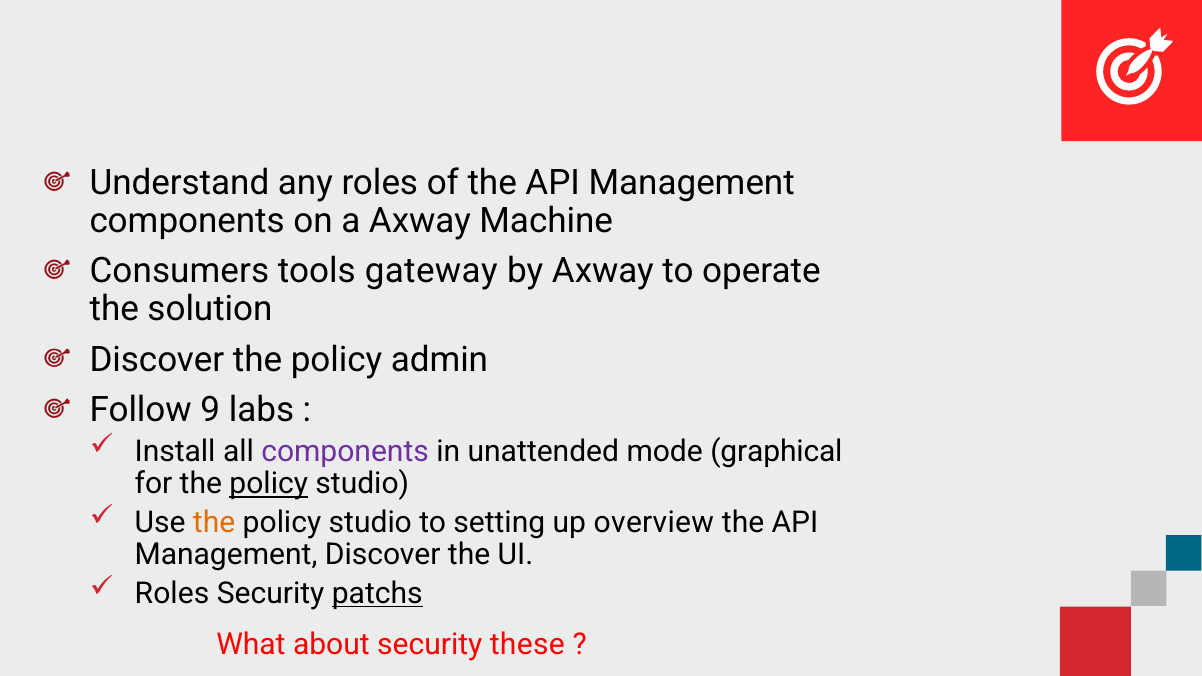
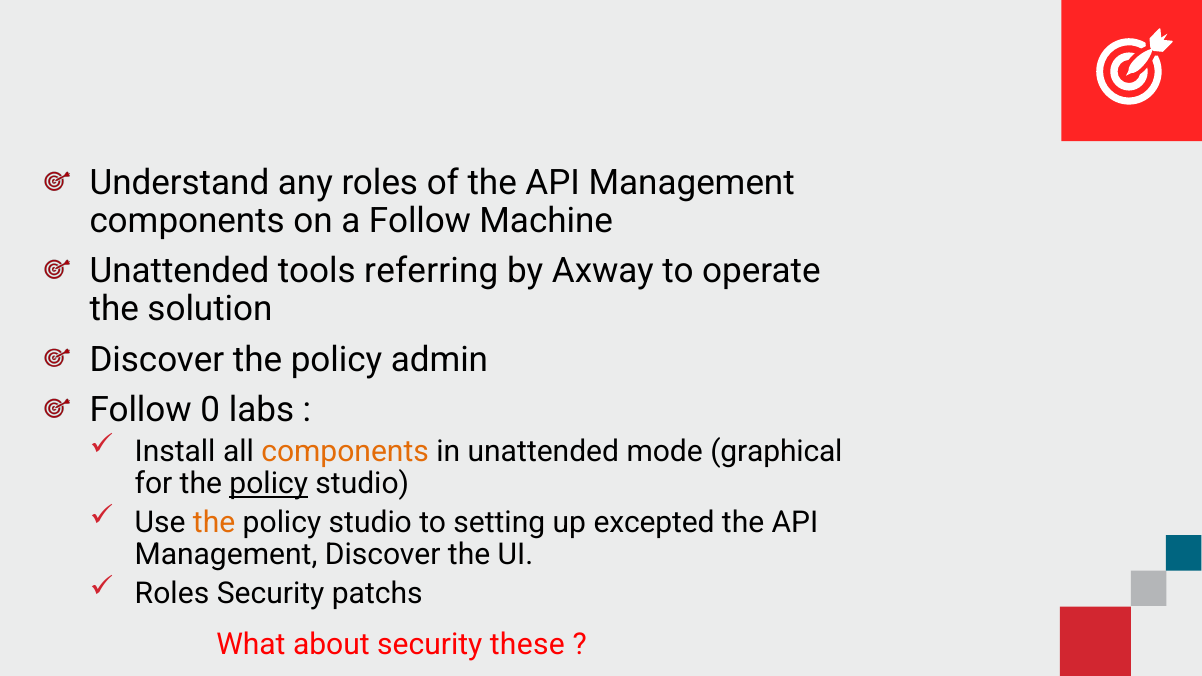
a Axway: Axway -> Follow (420, 221)
Consumers: Consumers -> Unattended (179, 271)
gateway: gateway -> referring (431, 271)
9: 9 -> 0 (210, 410)
components colour: purple -> orange (345, 451)
overview: overview -> excepted (654, 522)
patchs underline: present -> none (377, 594)
